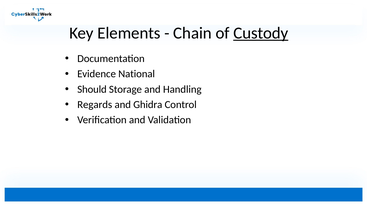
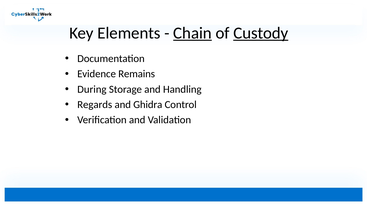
Chain underline: none -> present (192, 33)
National: National -> Remains (137, 74)
Should: Should -> During (92, 89)
